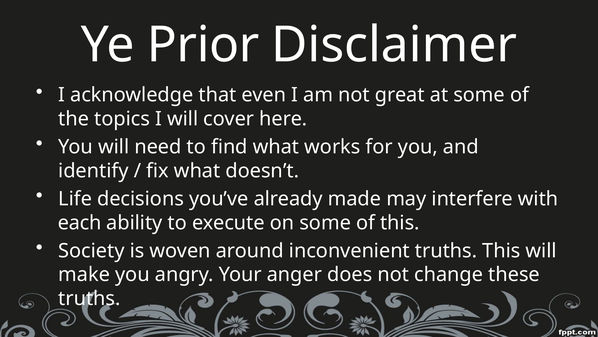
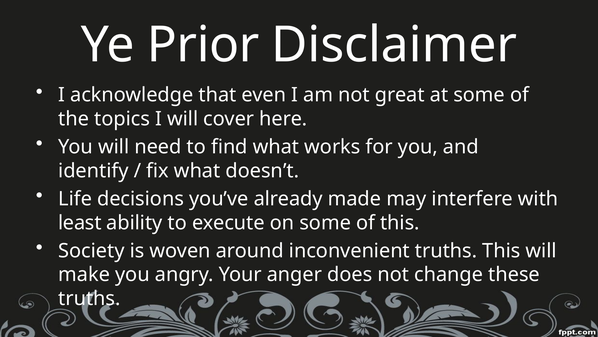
each: each -> least (80, 222)
